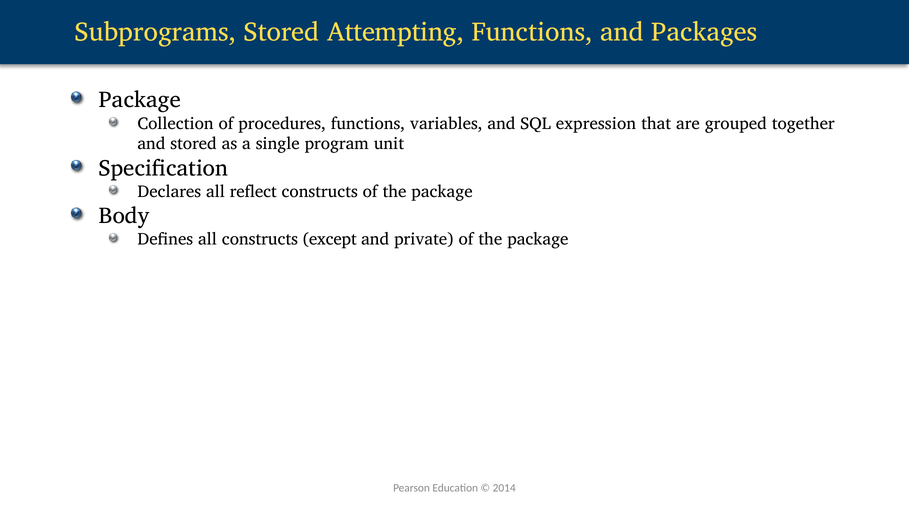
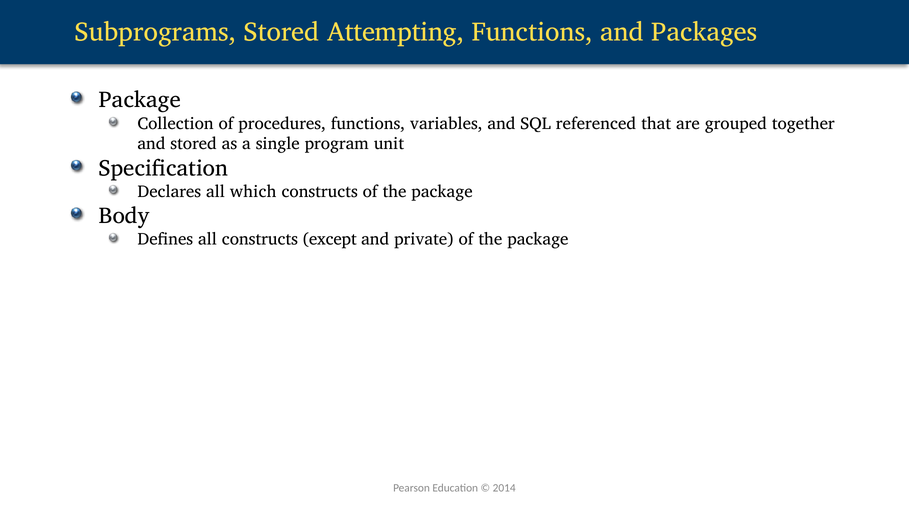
expression: expression -> referenced (596, 124)
reflect: reflect -> which (253, 192)
